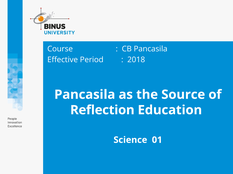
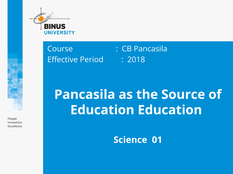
Reflection: Reflection -> Education (102, 110)
